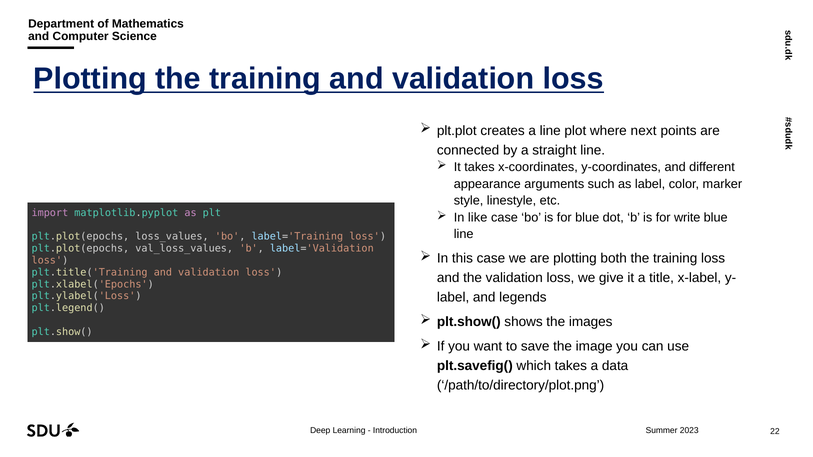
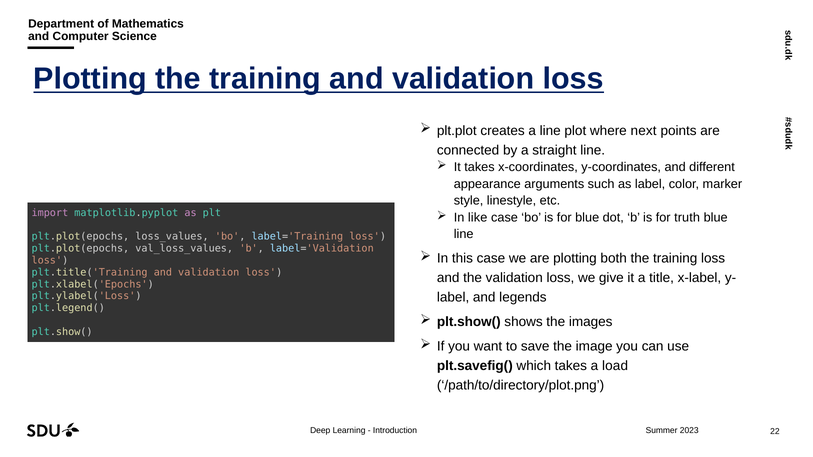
write: write -> truth (687, 218)
data: data -> load (615, 366)
